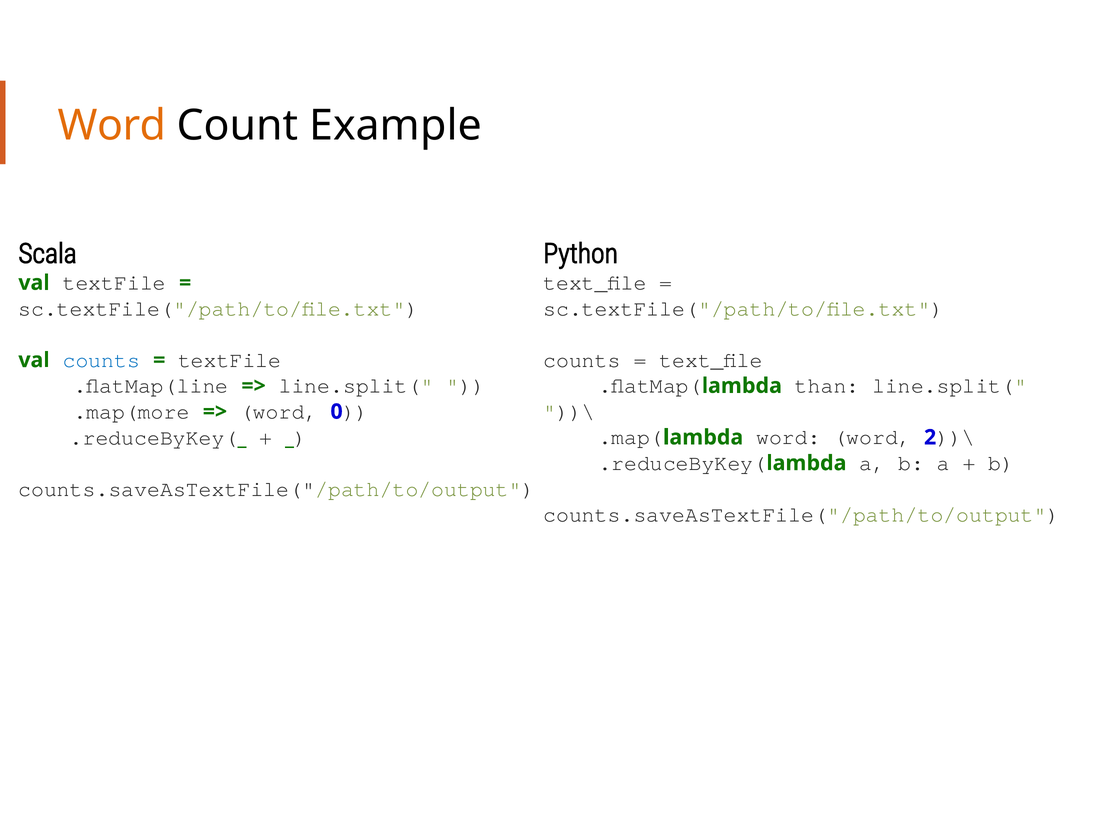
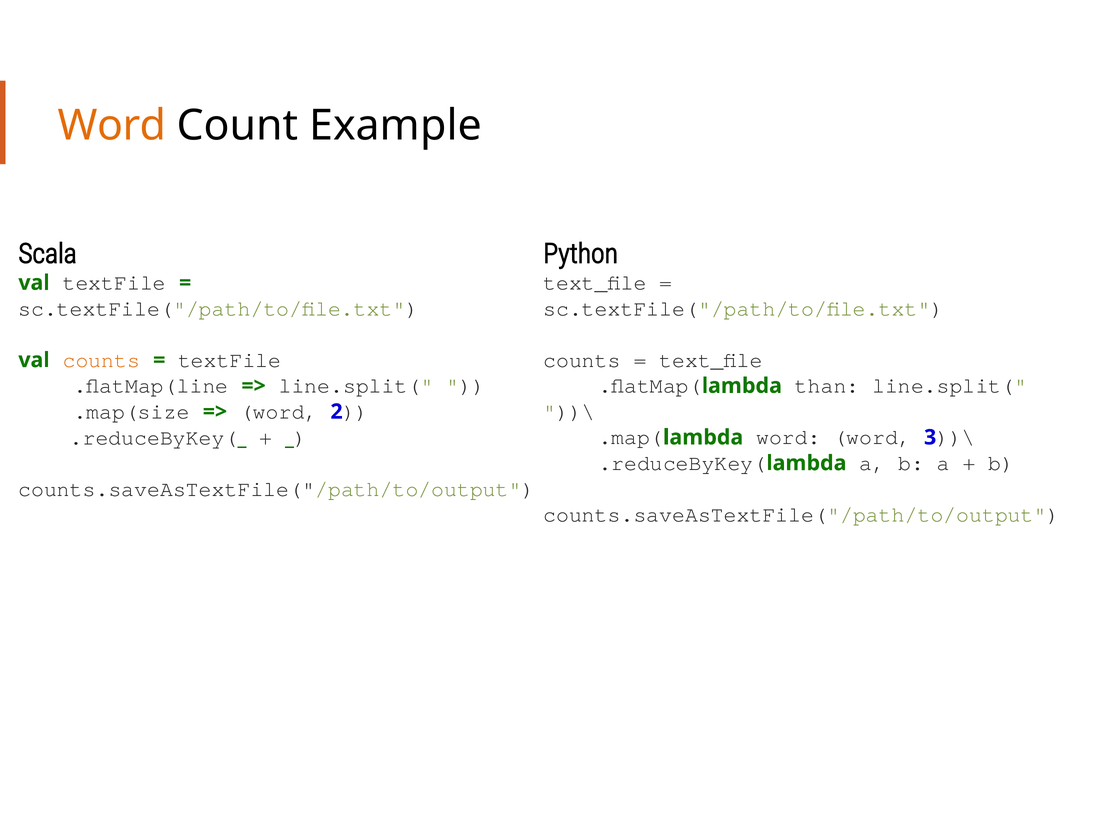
counts colour: blue -> orange (101, 360)
.map(more: .map(more -> .map(size (132, 412)
0: 0 -> 2 (337, 412)
2: 2 -> 3 (930, 437)
